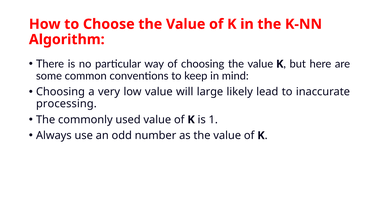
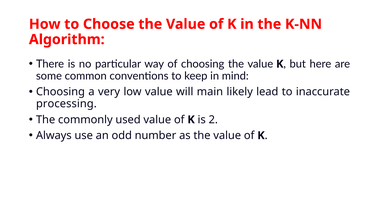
large: large -> main (210, 92)
1: 1 -> 2 (213, 120)
